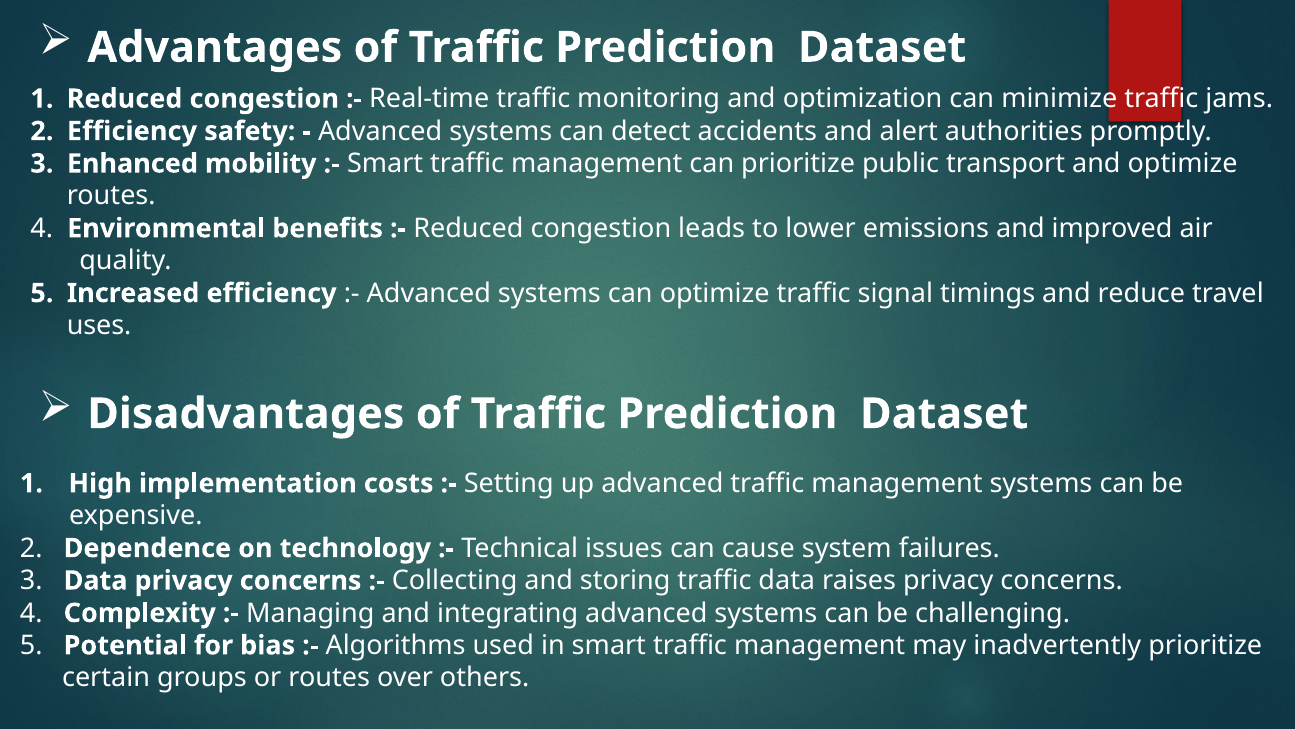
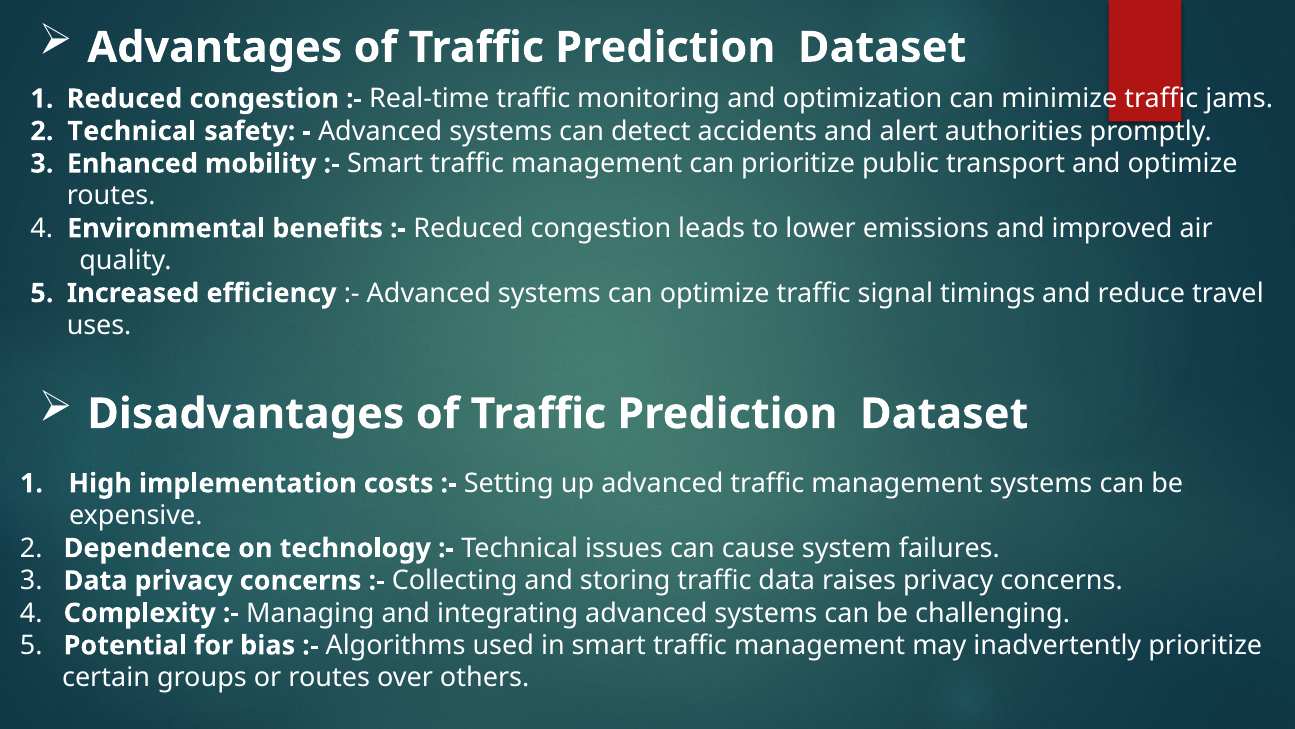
2 Efficiency: Efficiency -> Technical (132, 131)
